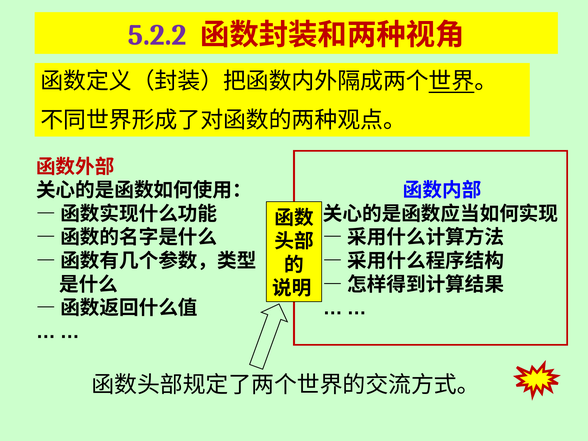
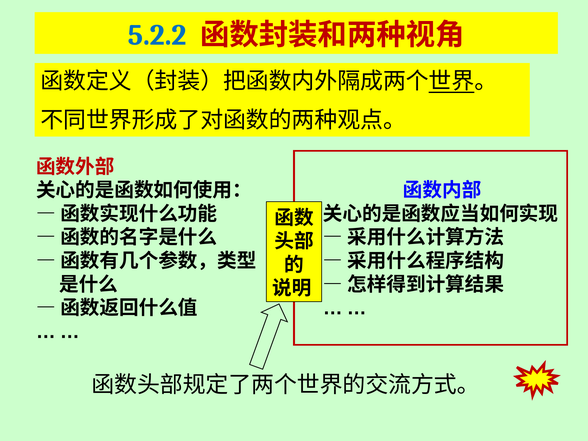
5.2.2 colour: purple -> blue (157, 35)
